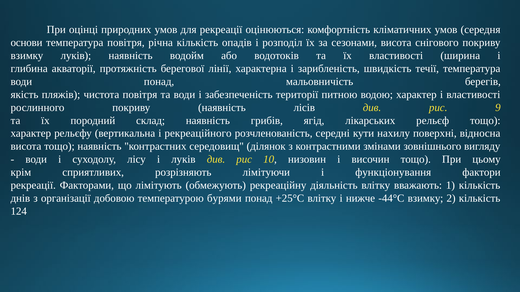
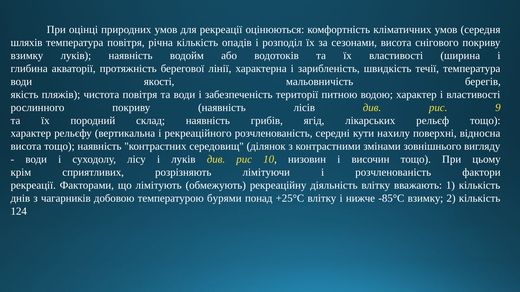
основи: основи -> шляхів (27, 43)
води понад: понад -> якості (159, 82)
і функціонування: функціонування -> розчленованість (393, 173)
організації: організації -> чагарників (66, 199)
-44°С: -44°С -> -85°С (391, 199)
